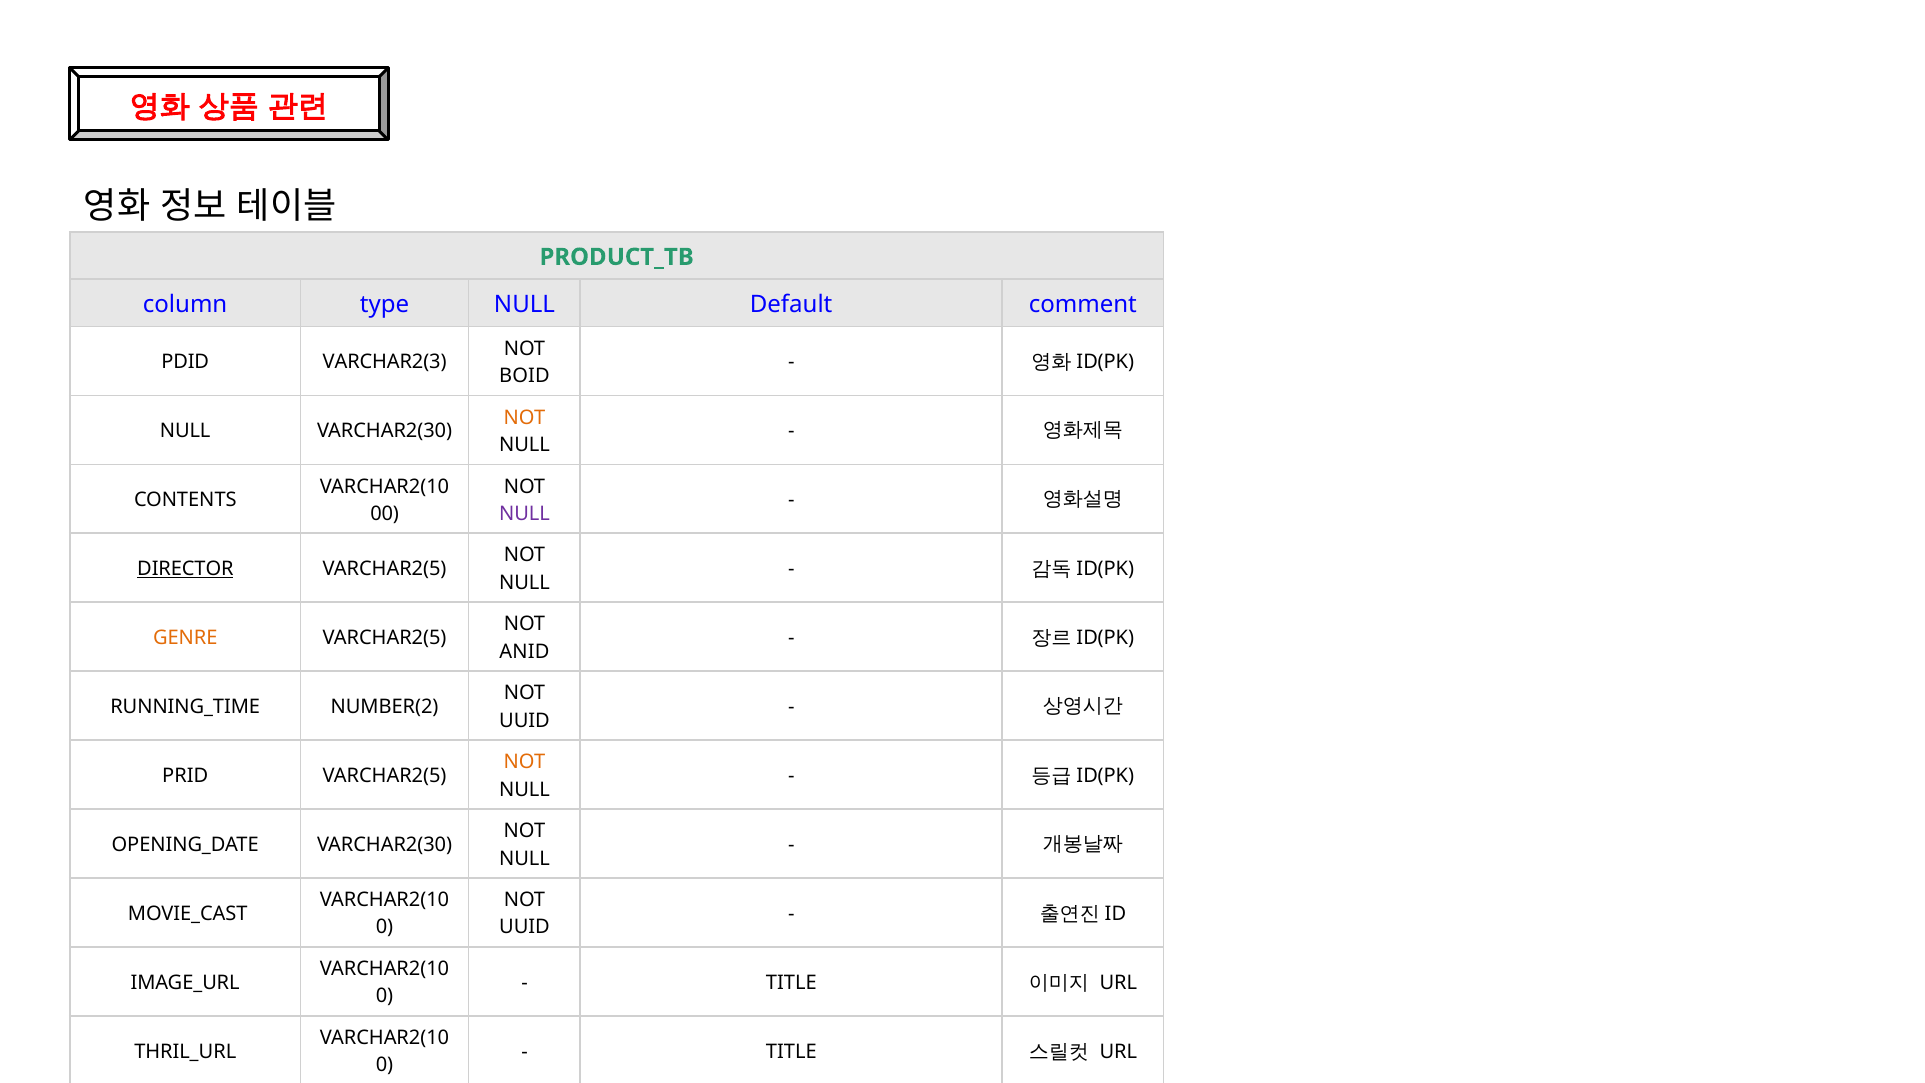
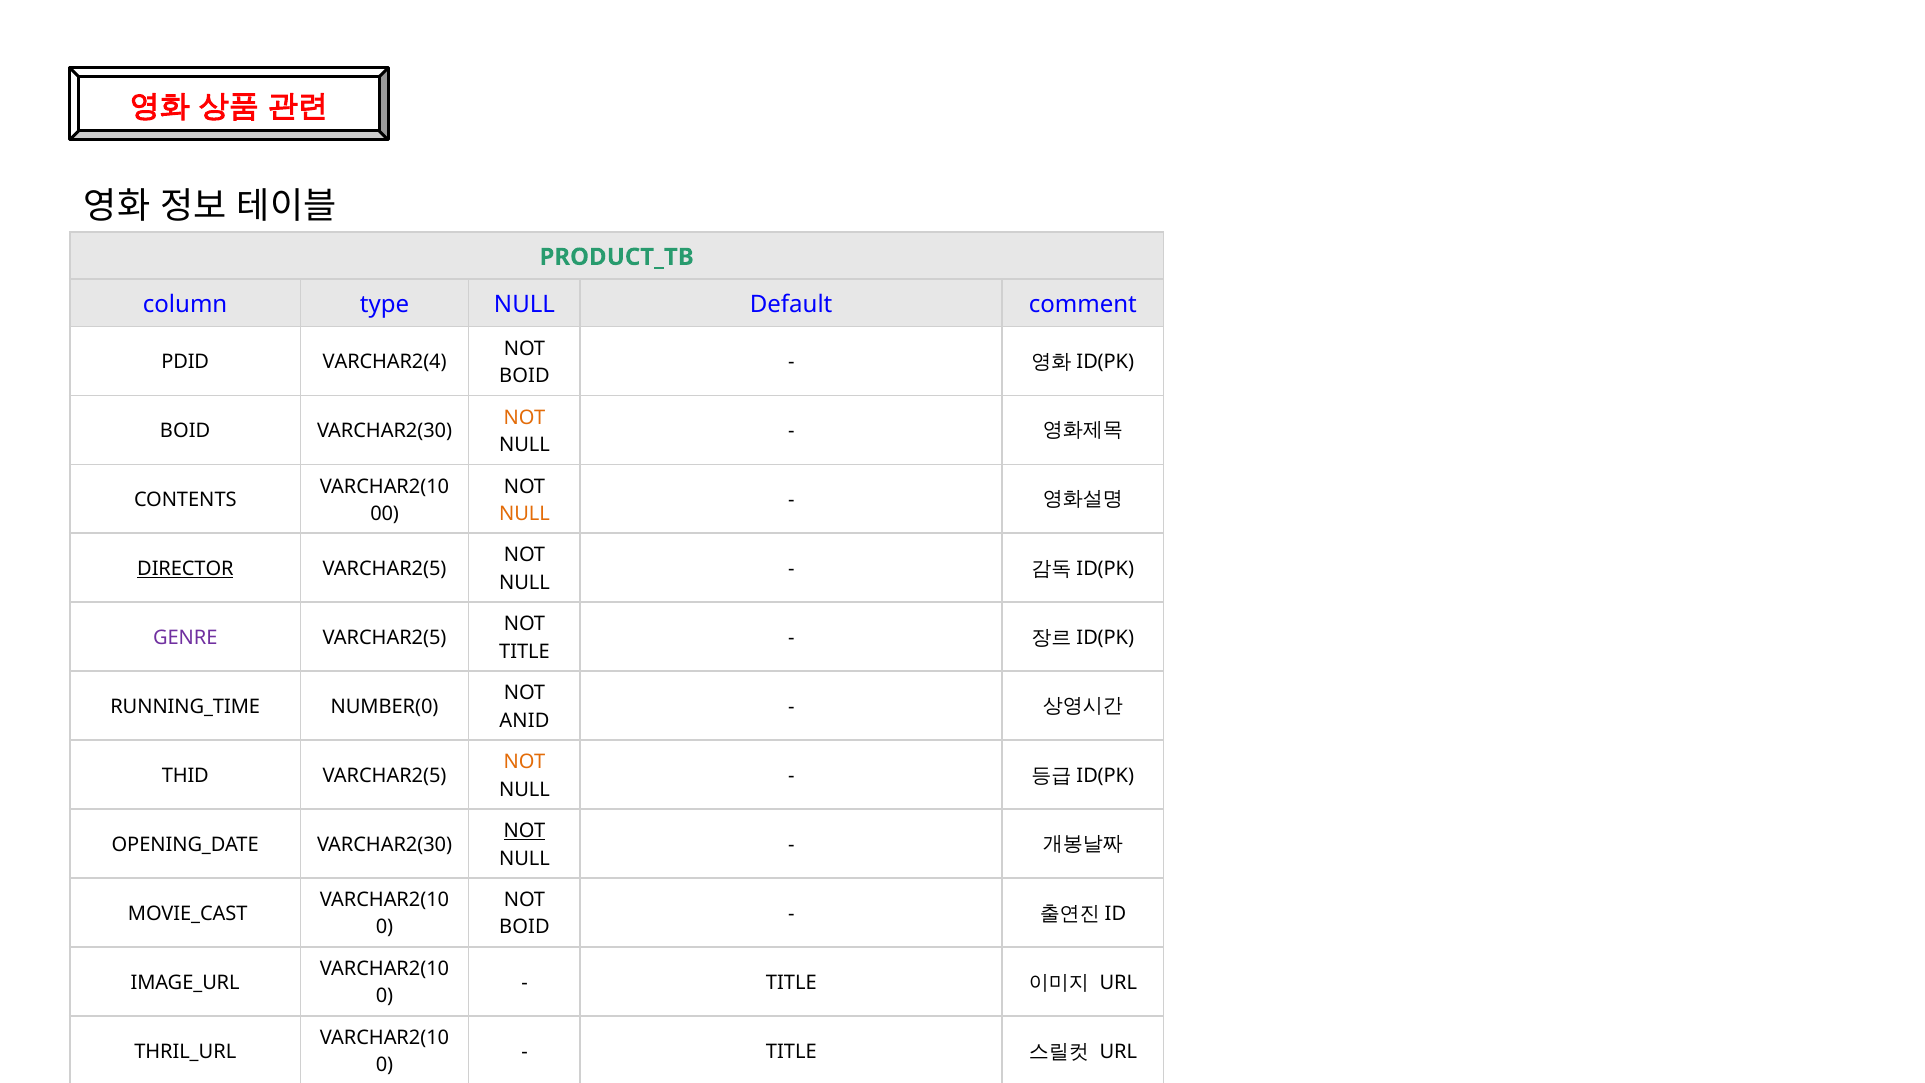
VARCHAR2(3: VARCHAR2(3 -> VARCHAR2(4 (385, 362)
NULL: NULL -> BOID (185, 431)
NULL colour: purple -> orange (525, 514)
GENRE colour: orange -> purple (185, 638)
ANID: ANID -> TITLE (525, 651)
NUMBER(2: NUMBER(2 -> NUMBER(0 (385, 707)
UUID: UUID -> ANID (524, 720)
PRID: PRID -> THID (185, 776)
NOT underline: none -> present (525, 831)
UUID: UUID -> BOID (524, 927)
